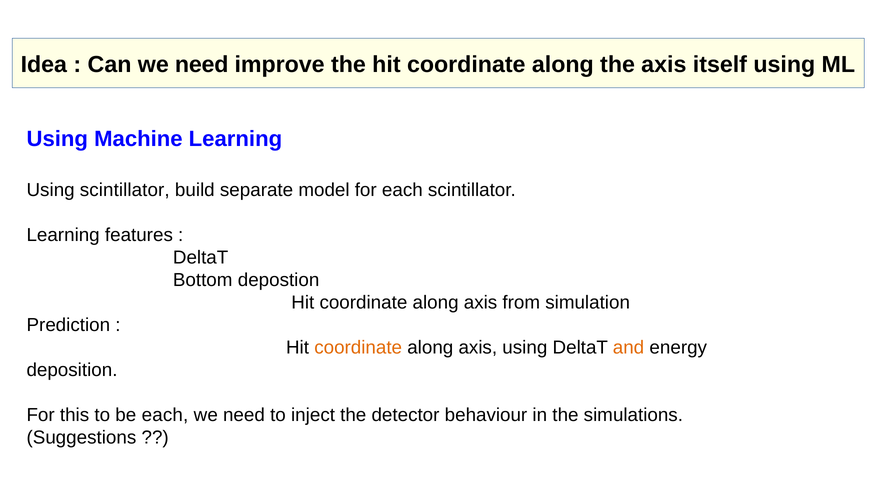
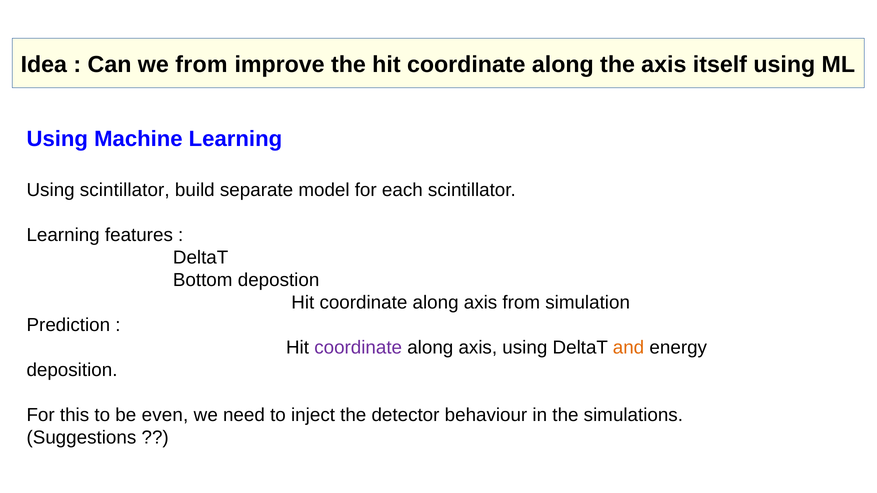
Can we need: need -> from (201, 65)
coordinate colour: orange -> purple (358, 348)
be each: each -> even (165, 415)
